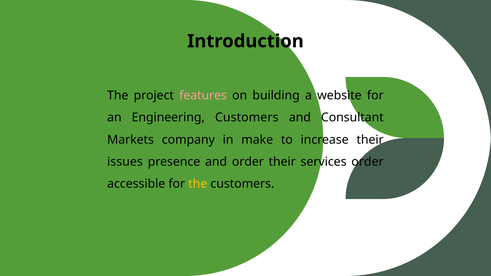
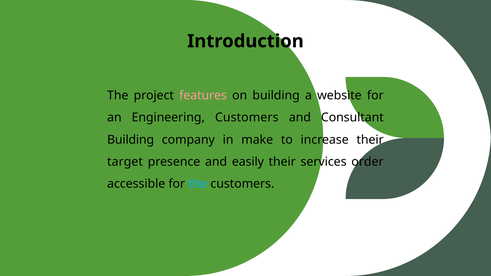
Markets: Markets -> Building (131, 140)
issues: issues -> target (125, 162)
and order: order -> easily (248, 162)
the colour: yellow -> light blue (198, 184)
